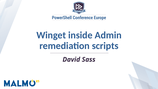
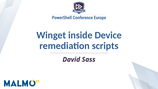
Admin: Admin -> Device (108, 35)
